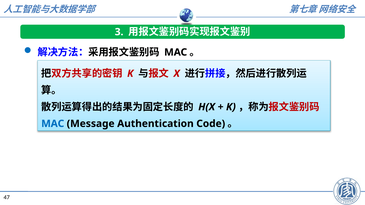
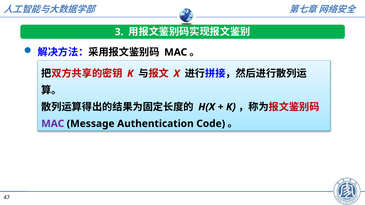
MAC colour: blue -> purple (53, 124)
